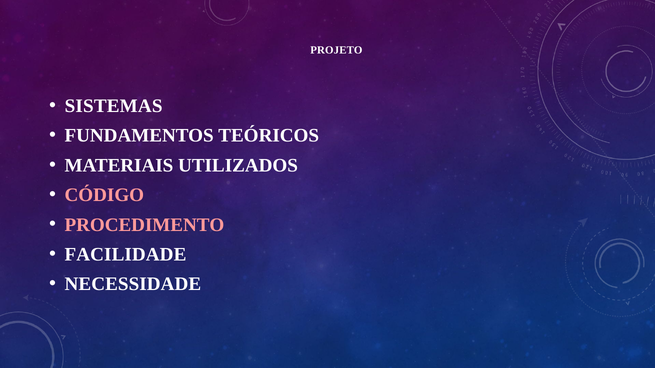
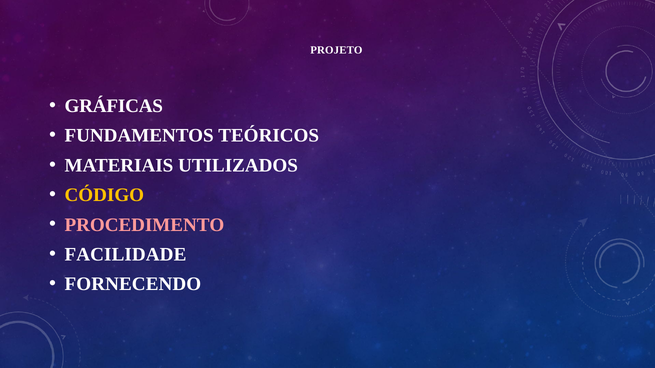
SISTEMAS: SISTEMAS -> GRÁFICAS (114, 106)
CÓDIGO colour: pink -> yellow (104, 195)
NECESSIDADE: NECESSIDADE -> FORNECENDO (133, 285)
